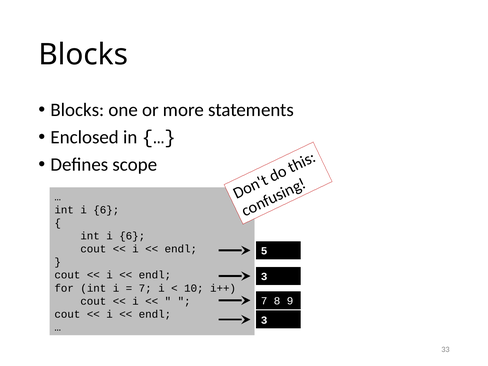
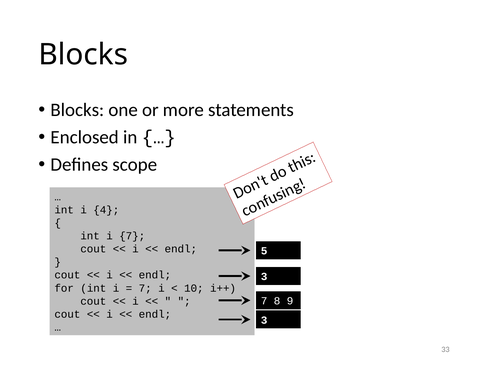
6: 6 -> 4 (106, 210)
6: 6 -> 7 (132, 236)
